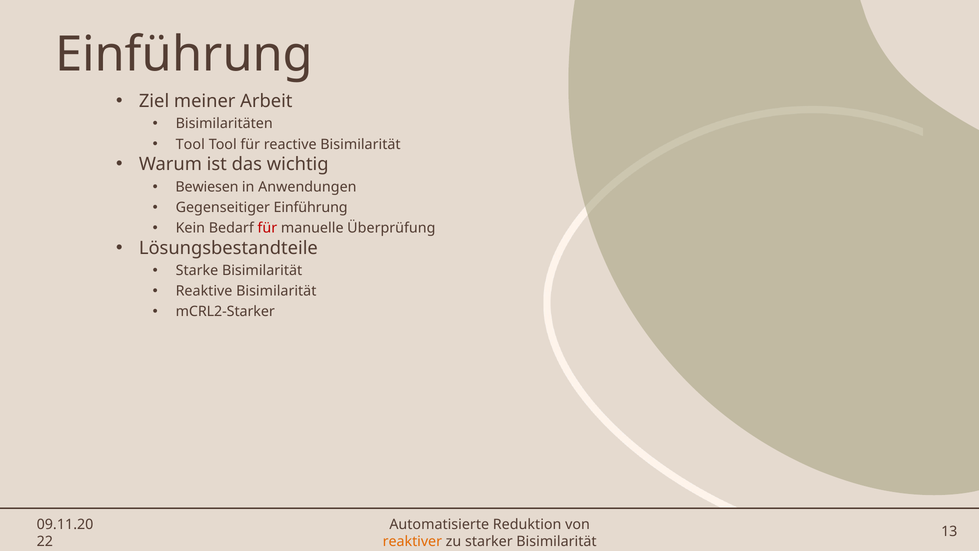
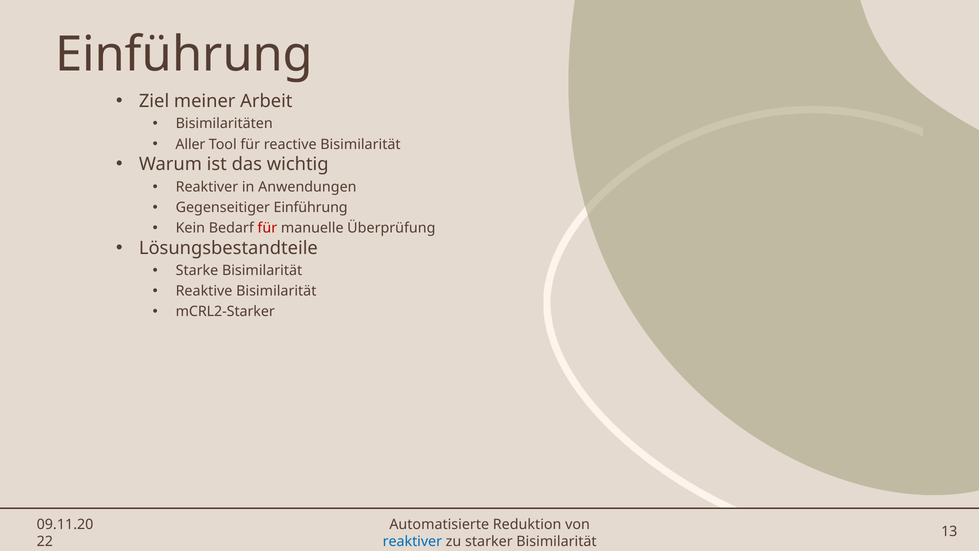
Tool: Tool -> Aller (190, 144)
Bewiesen: Bewiesen -> Reaktiver (207, 187)
reaktiver colour: orange -> blue (412, 541)
